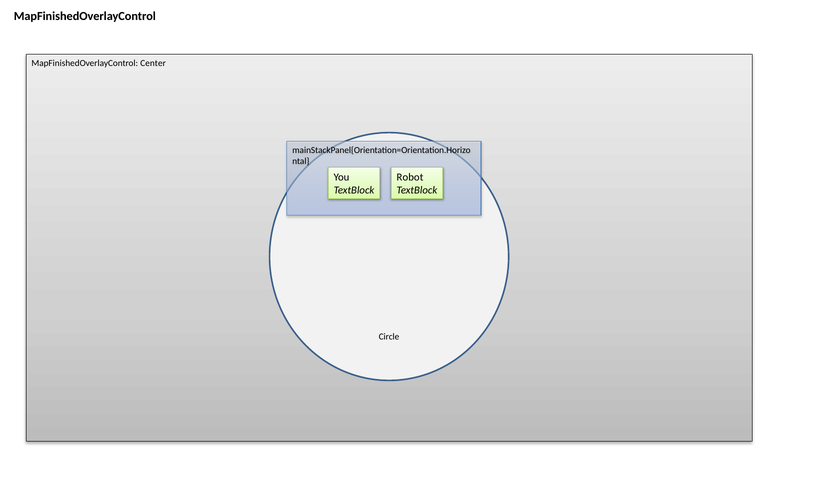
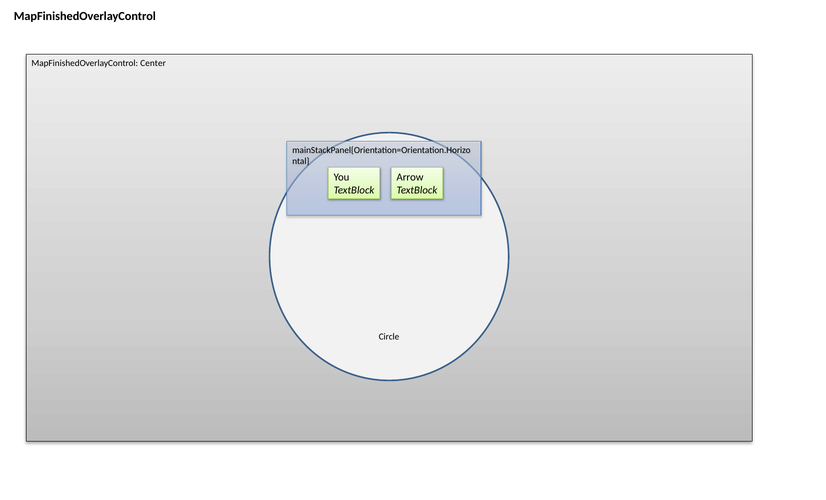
Robot: Robot -> Arrow (410, 177)
